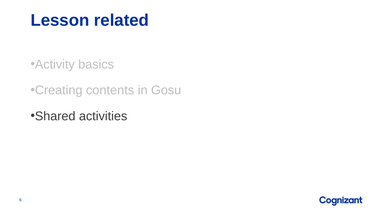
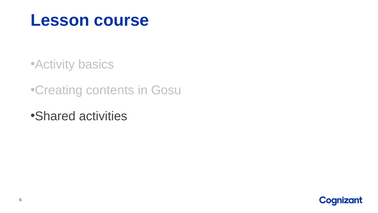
related: related -> course (121, 20)
